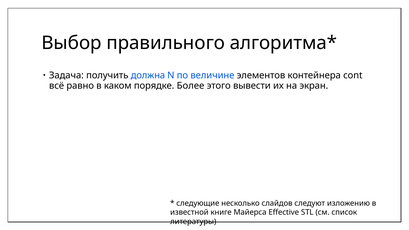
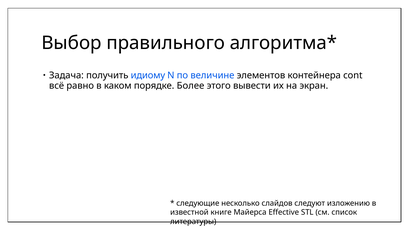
должна: должна -> идиому (148, 76)
